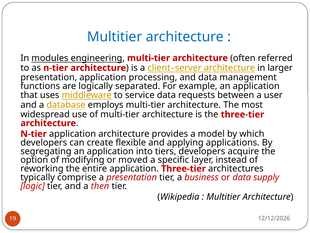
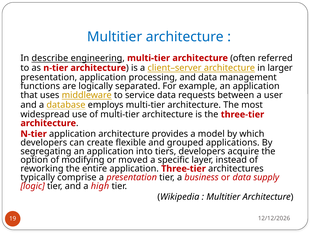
modules: modules -> describe (50, 58)
applying: applying -> grouped (185, 142)
then: then -> high (100, 186)
